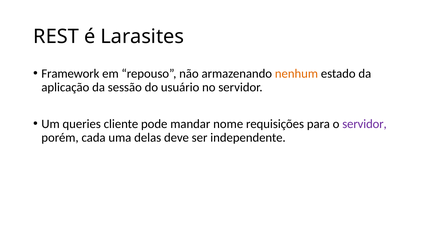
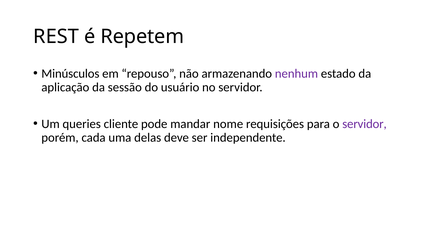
Larasites: Larasites -> Repetem (142, 37)
Framework: Framework -> Minúsculos (70, 74)
nenhum colour: orange -> purple (296, 74)
